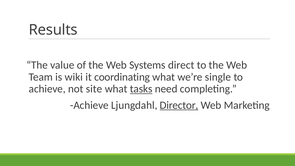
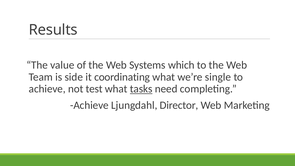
direct: direct -> which (181, 65)
wiki: wiki -> side (74, 77)
site: site -> test (94, 89)
Director underline: present -> none (179, 105)
